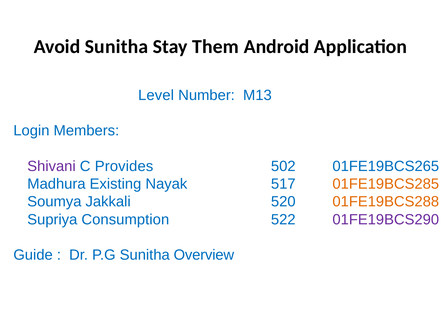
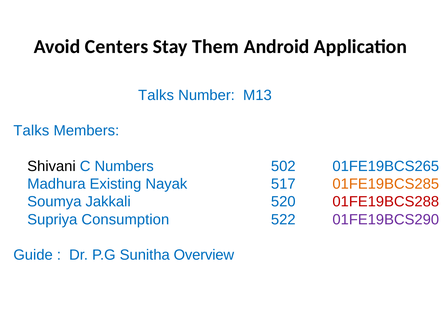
Avoid Sunitha: Sunitha -> Centers (117, 47)
Level: Level -> Talks (156, 95)
Login: Login -> Talks (31, 130)
Shivani colour: purple -> black (52, 166)
Provides: Provides -> Numbers (124, 166)
01FE19BCS288 colour: orange -> red (386, 201)
